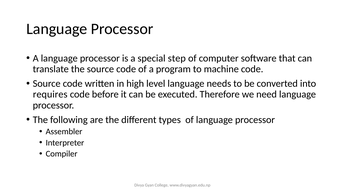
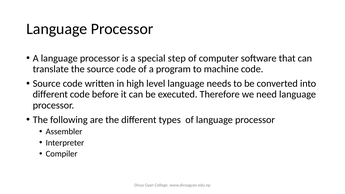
requires: requires -> different (50, 94)
